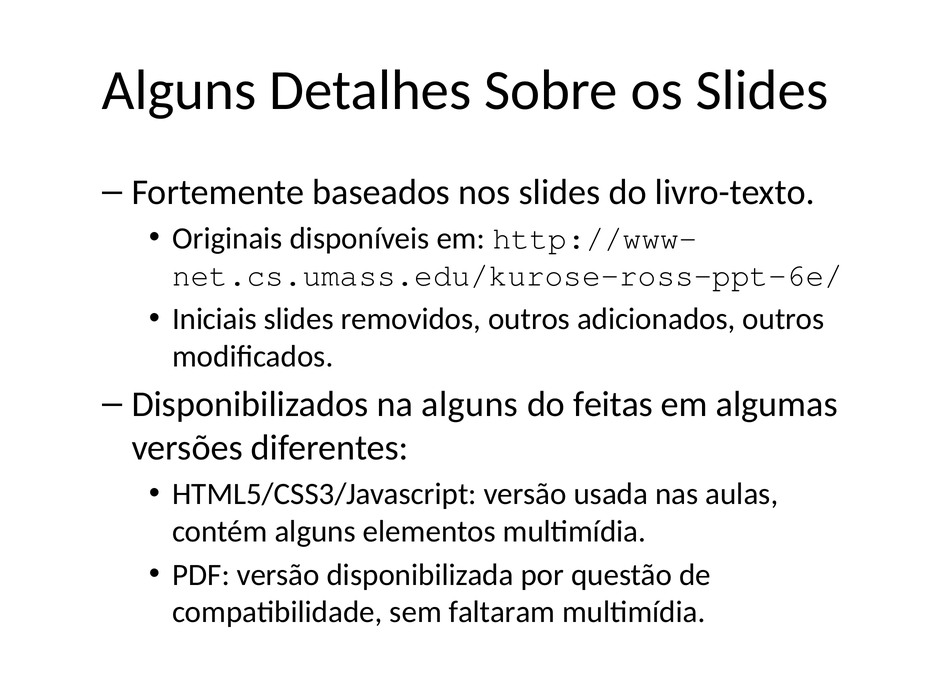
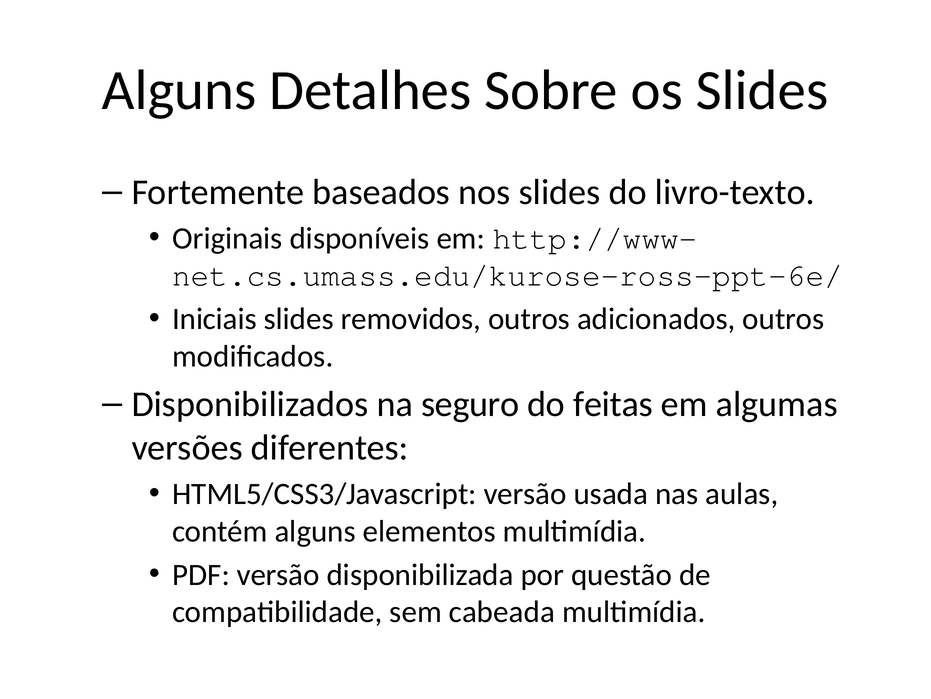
na alguns: alguns -> seguro (470, 404)
faltaram: faltaram -> cabeada (502, 612)
